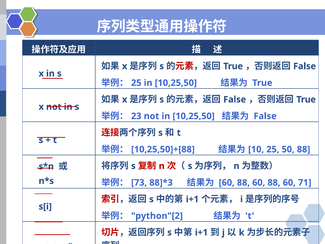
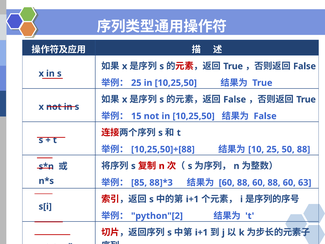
23: 23 -> 15 (136, 116)
73: 73 -> 85 (139, 182)
71: 71 -> 63 (305, 182)
